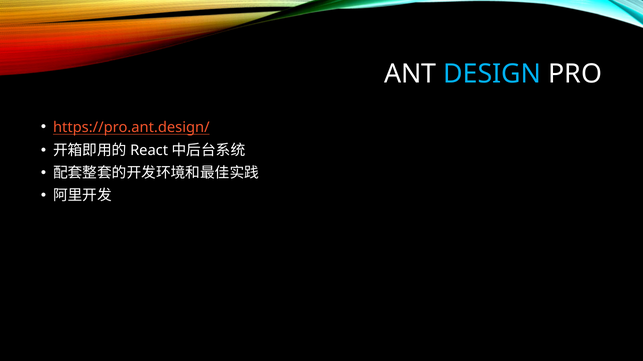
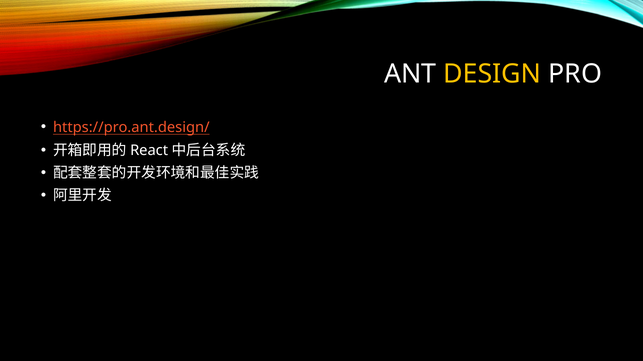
DESIGN colour: light blue -> yellow (492, 74)
